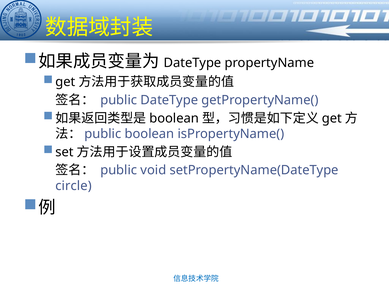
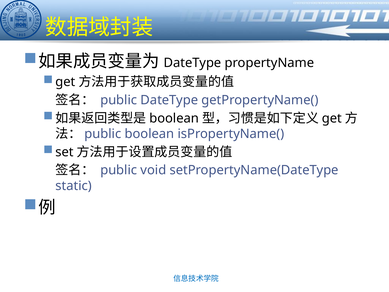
circle: circle -> static (74, 186)
